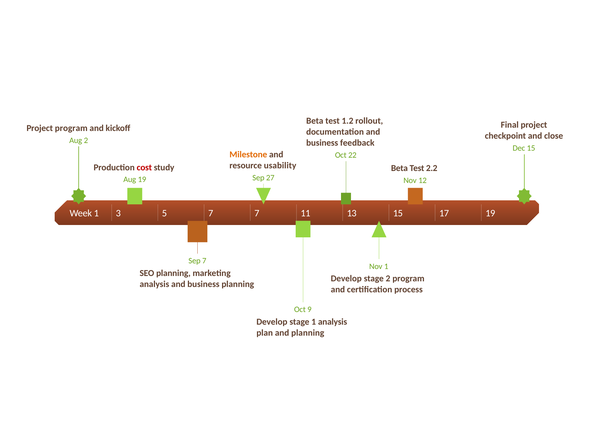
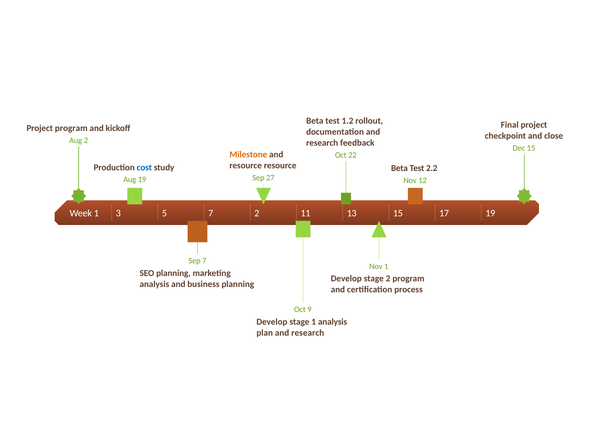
business: business -> research (322, 143)
resource usability: usability -> resource (280, 165)
cost colour: red -> blue (144, 167)
7 7: 7 -> 2 (257, 213)
plan and planning: planning -> research (308, 333)
